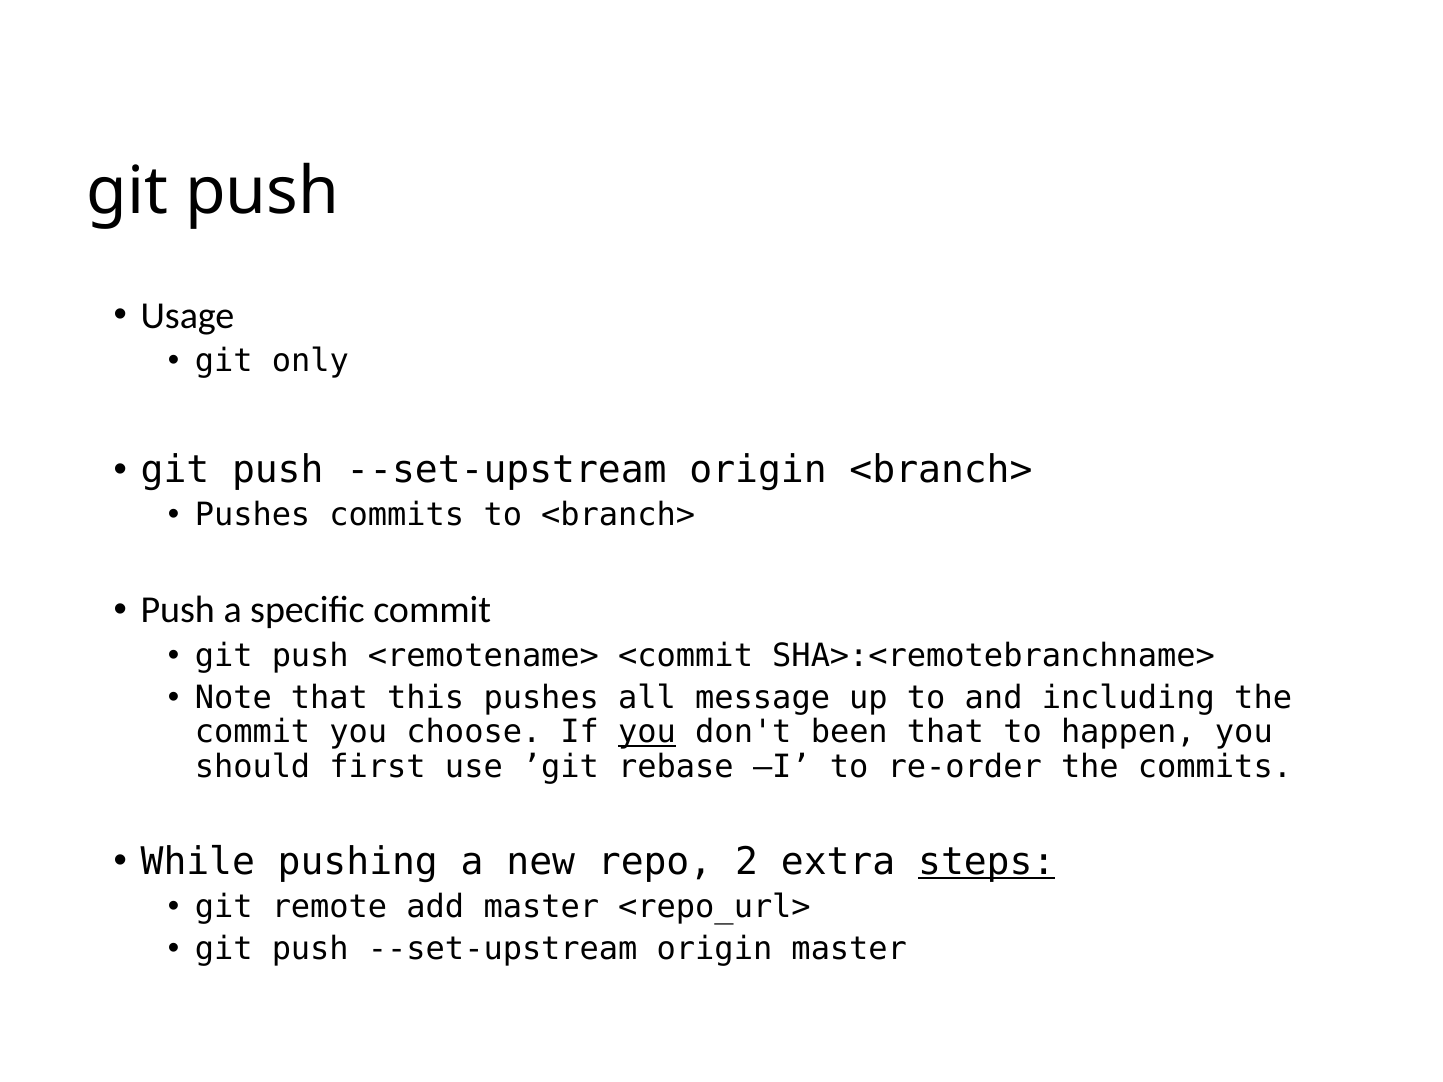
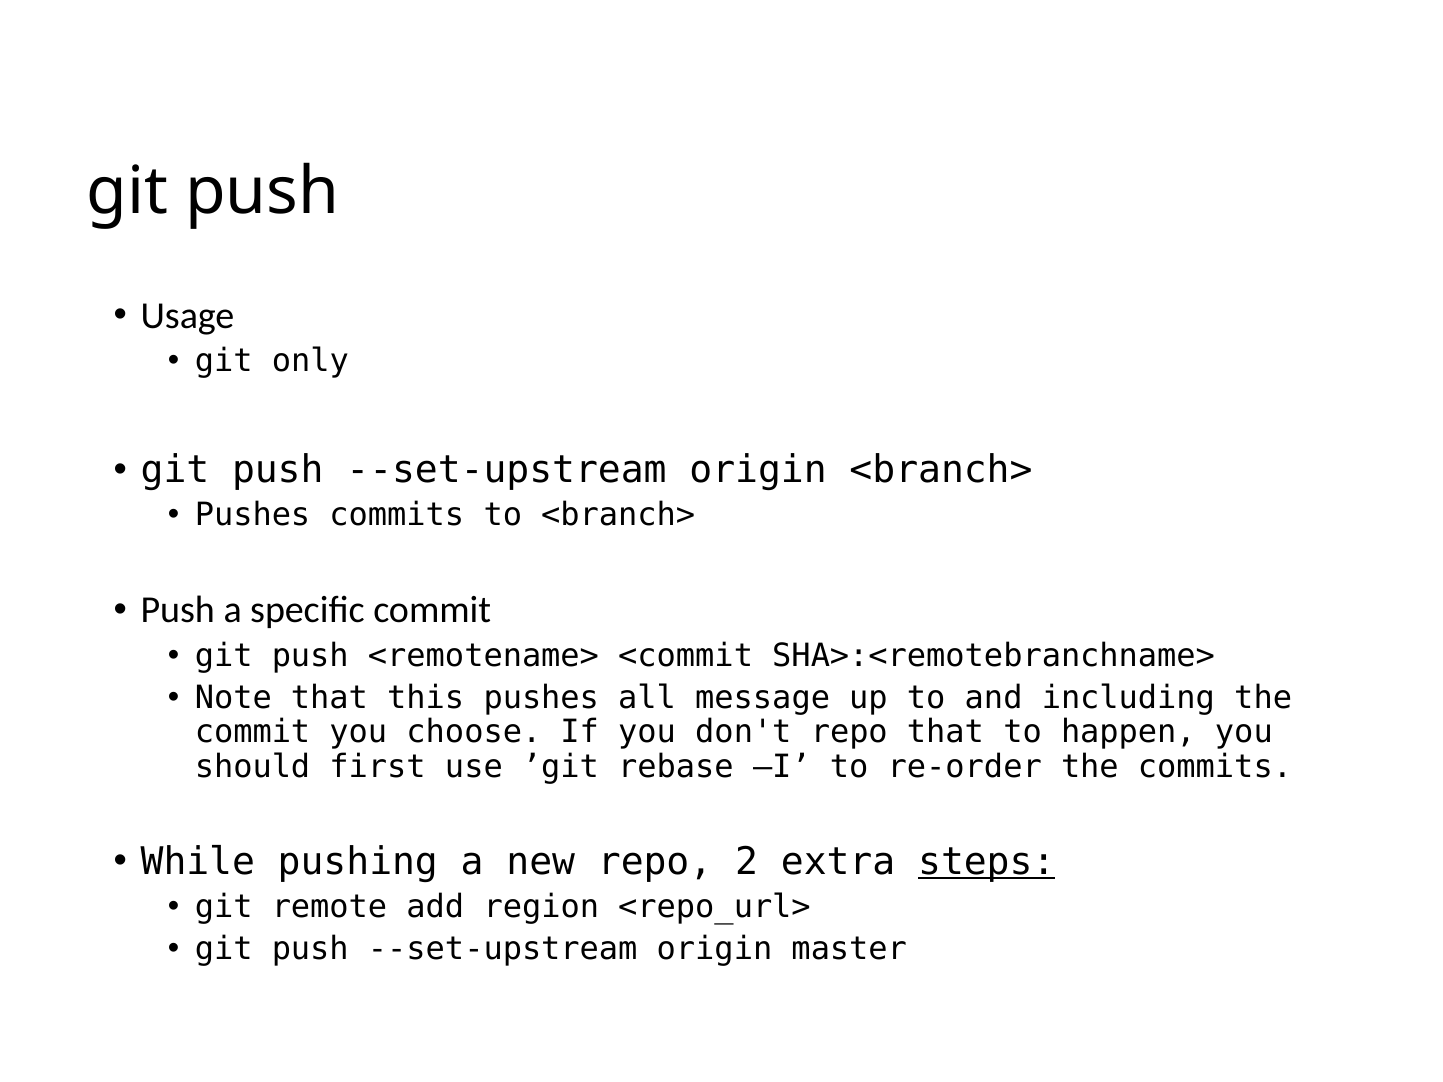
you underline: present -> none (647, 733)
don't been: been -> repo (849, 733)
add master: master -> region (541, 907)
